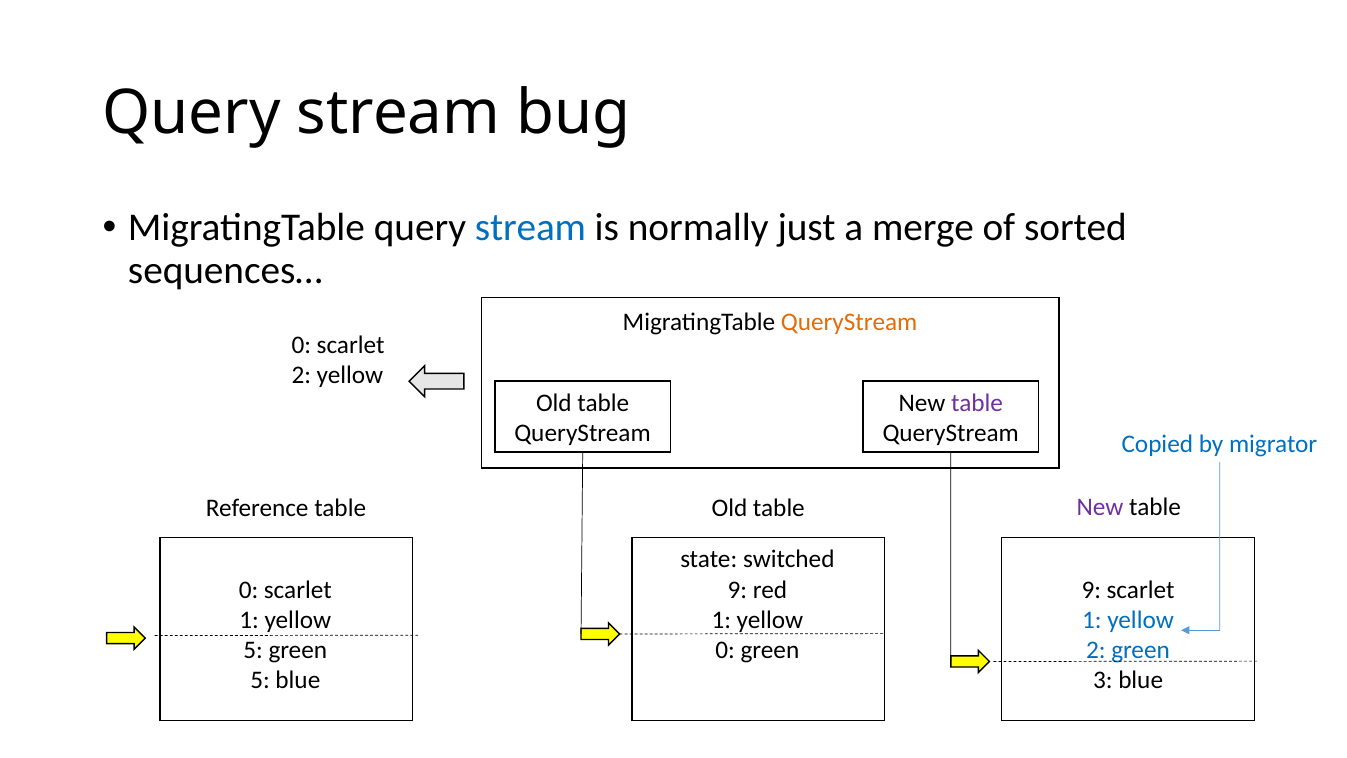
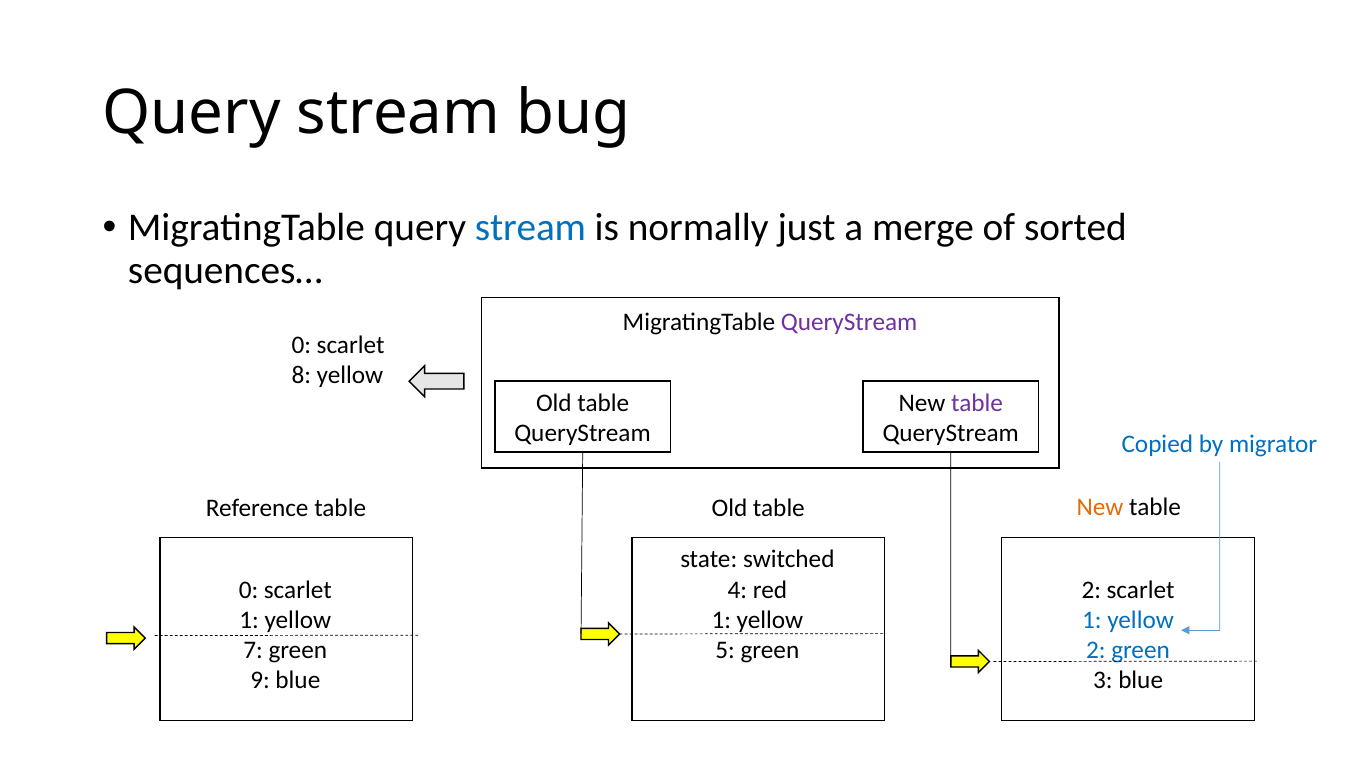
QueryStream colour: orange -> purple (849, 322)
2: 2 -> 8 (301, 375)
New colour: purple -> orange (1100, 507)
9: 9 -> 4 (737, 589)
9: 9 -> 2 (1091, 589)
5: 5 -> 7 (253, 650)
0: 0 -> 5 (725, 650)
5: 5 -> 9 (260, 680)
